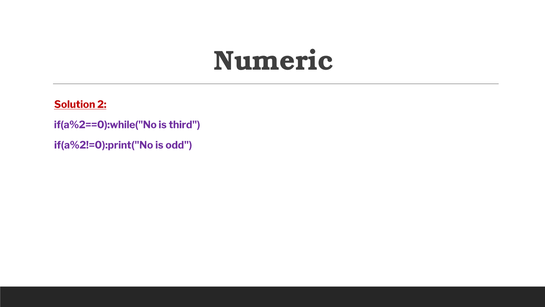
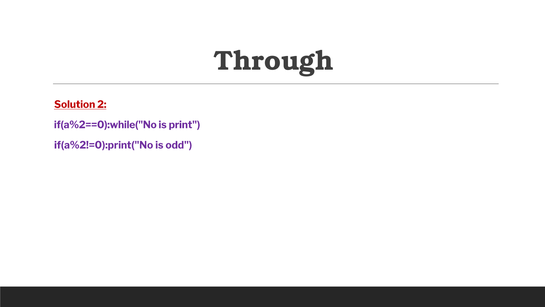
Numeric: Numeric -> Through (274, 61)
third: third -> print (184, 125)
